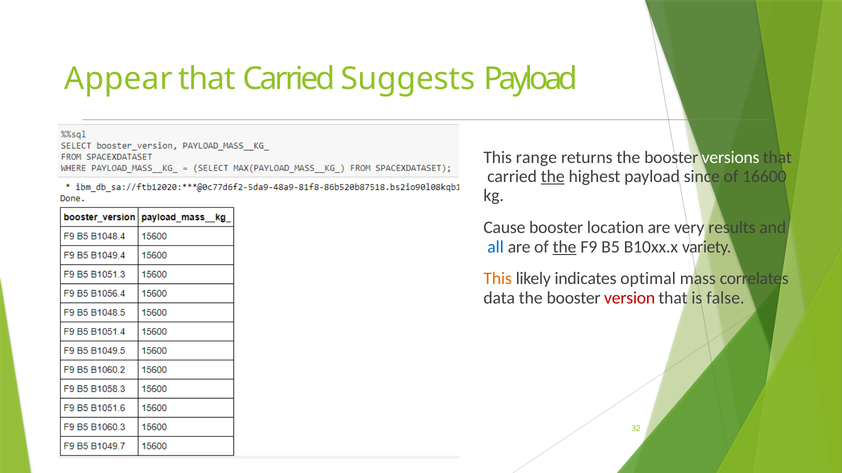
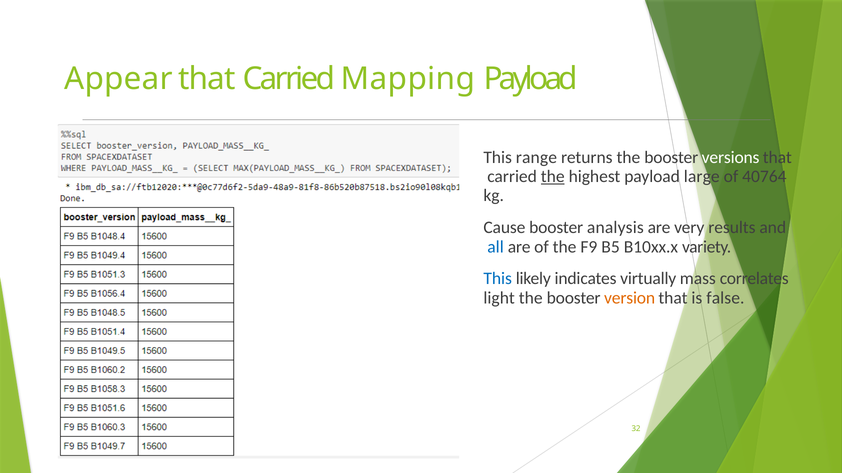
Suggests: Suggests -> Mapping (408, 79)
since: since -> large (702, 177)
16600: 16600 -> 40764 (764, 177)
location: location -> analysis (615, 228)
the underline: present -> none (565, 247)
This colour: orange -> blue (498, 279)
optimal: optimal -> virtually (648, 279)
data: data -> light (499, 298)
version colour: red -> orange (630, 298)
